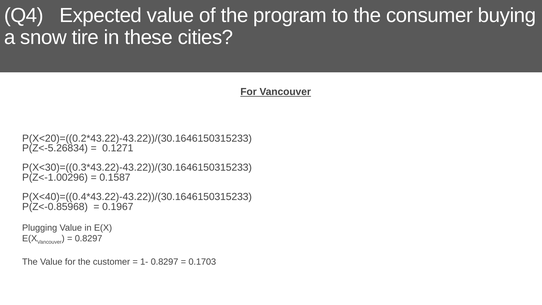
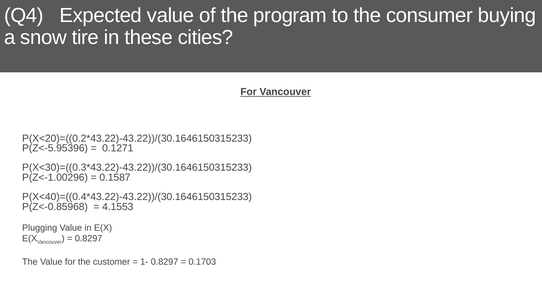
P(Z<-5.26834: P(Z<-5.26834 -> P(Z<-5.95396 (55, 148)
0.1967: 0.1967 -> 4.1553 (118, 207)
